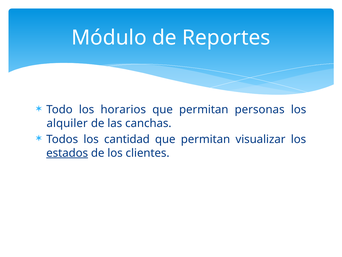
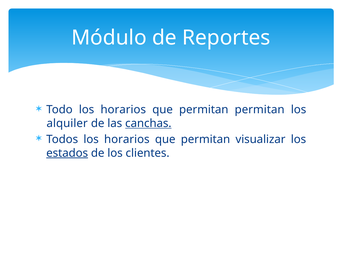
permitan personas: personas -> permitan (260, 109)
canchas underline: none -> present (148, 123)
Todos los cantidad: cantidad -> horarios (127, 139)
